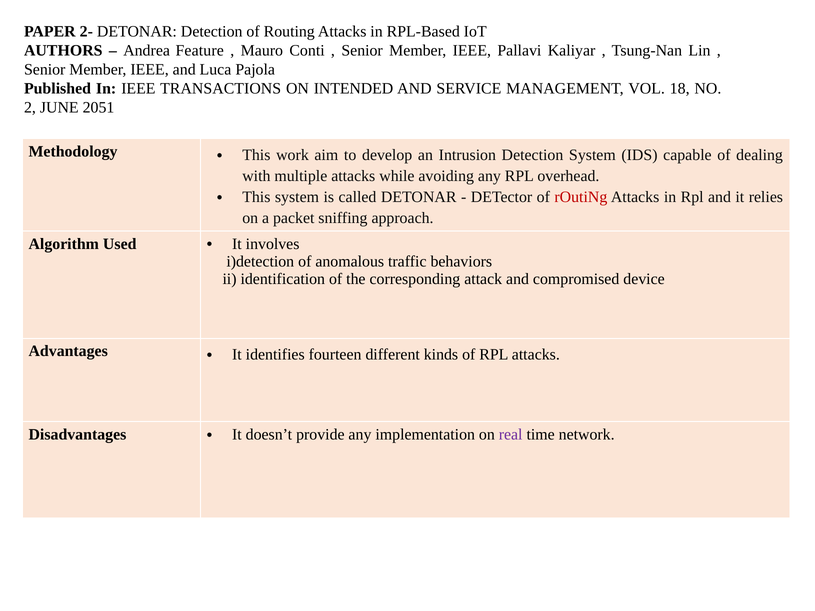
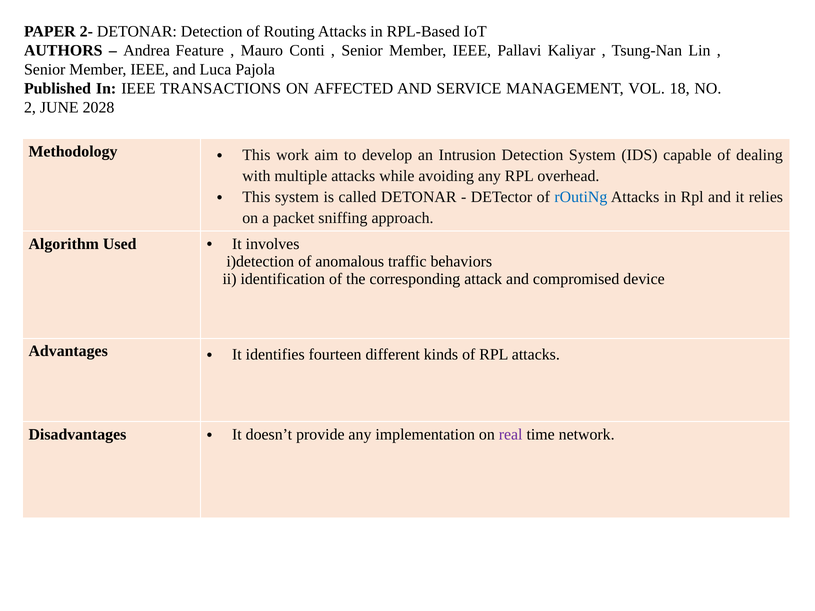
INTENDED: INTENDED -> AFFECTED (353, 89)
2051: 2051 -> 2028 (99, 108)
rOutiNg colour: red -> blue (581, 197)
